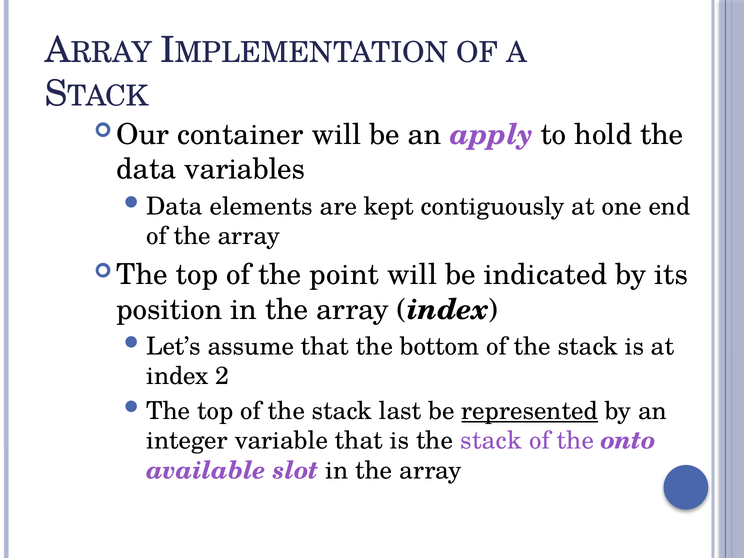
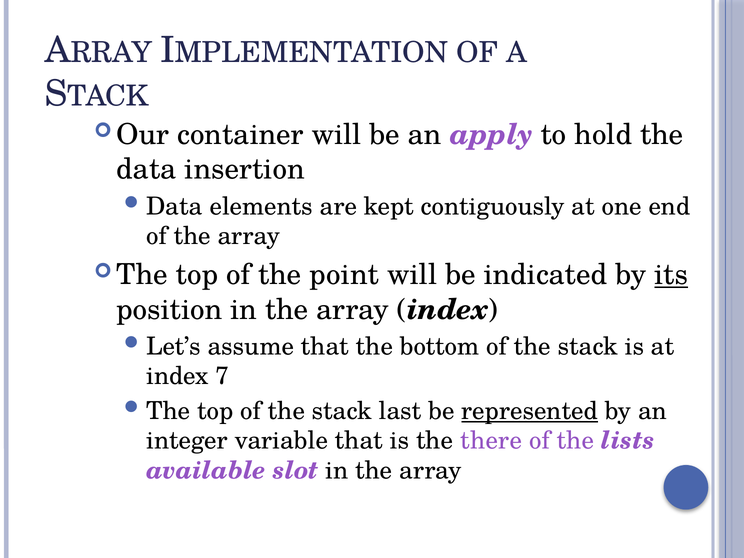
variables: variables -> insertion (245, 169)
its underline: none -> present (671, 275)
2: 2 -> 7 (222, 376)
is the stack: stack -> there (491, 441)
onto: onto -> lists (628, 441)
